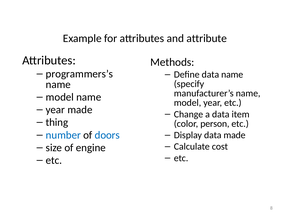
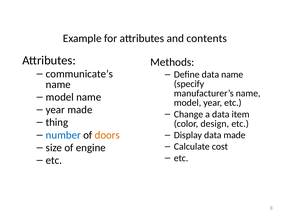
attribute: attribute -> contents (207, 38)
programmers’s: programmers’s -> communicate’s (79, 74)
person: person -> design (215, 123)
doors colour: blue -> orange (107, 135)
